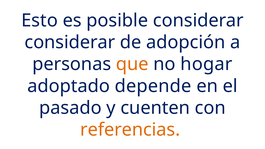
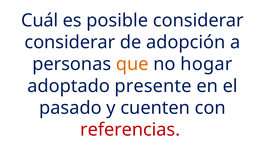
Esto: Esto -> Cuál (40, 20)
depende: depende -> presente (153, 86)
referencias colour: orange -> red (130, 130)
